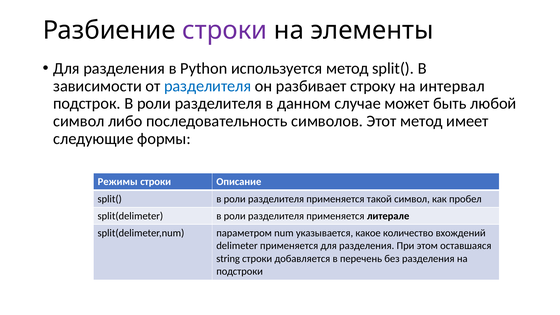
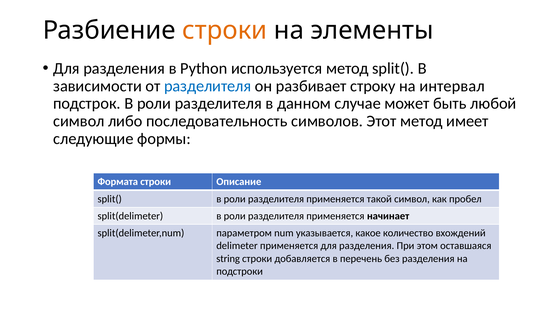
строки colour: purple -> orange (225, 30)
Режимы: Режимы -> Формата (118, 182)
литерале: литерале -> начинает (388, 216)
